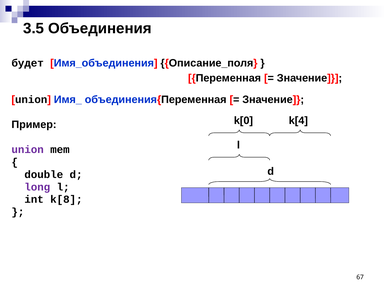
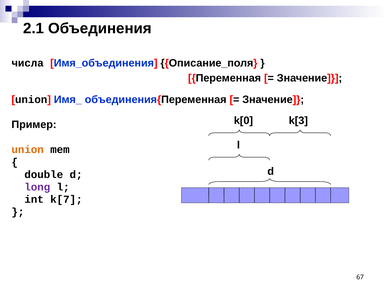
3.5: 3.5 -> 2.1 (34, 28)
будет: будет -> числа (28, 63)
k[4: k[4 -> k[3 (298, 121)
union colour: purple -> orange (28, 150)
k[8: k[8 -> k[7 (66, 200)
